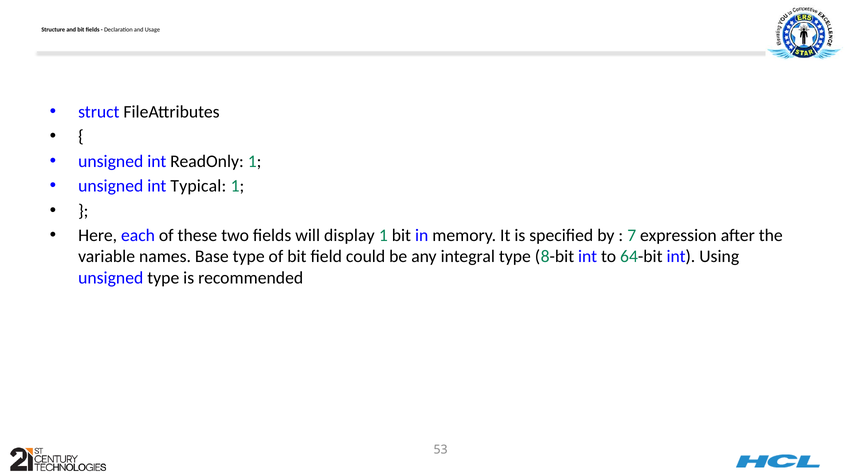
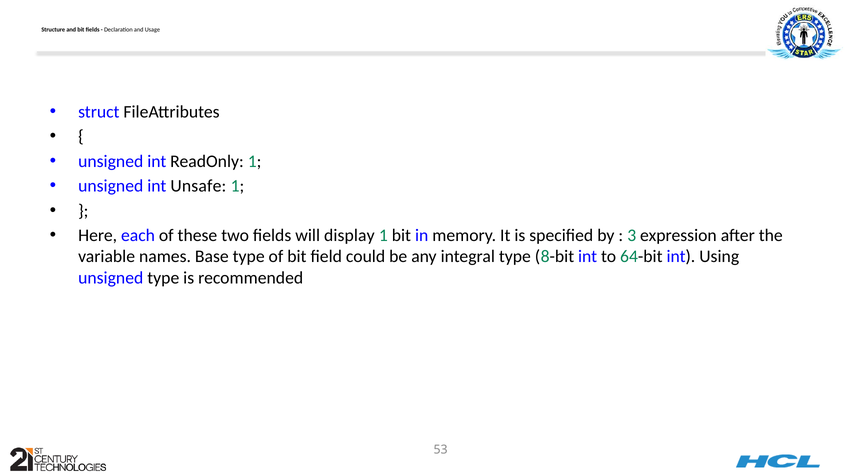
Typical: Typical -> Unsafe (198, 186)
7: 7 -> 3 (632, 235)
